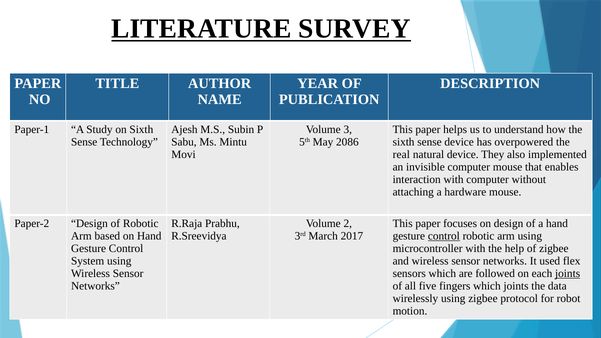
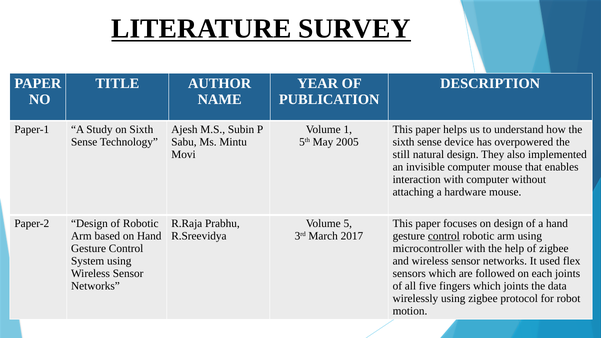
3: 3 -> 1 (348, 130)
2086: 2086 -> 2005 (347, 142)
real: real -> still (401, 155)
natural device: device -> design (463, 155)
2: 2 -> 5 (348, 224)
joints underline: present -> none (568, 274)
